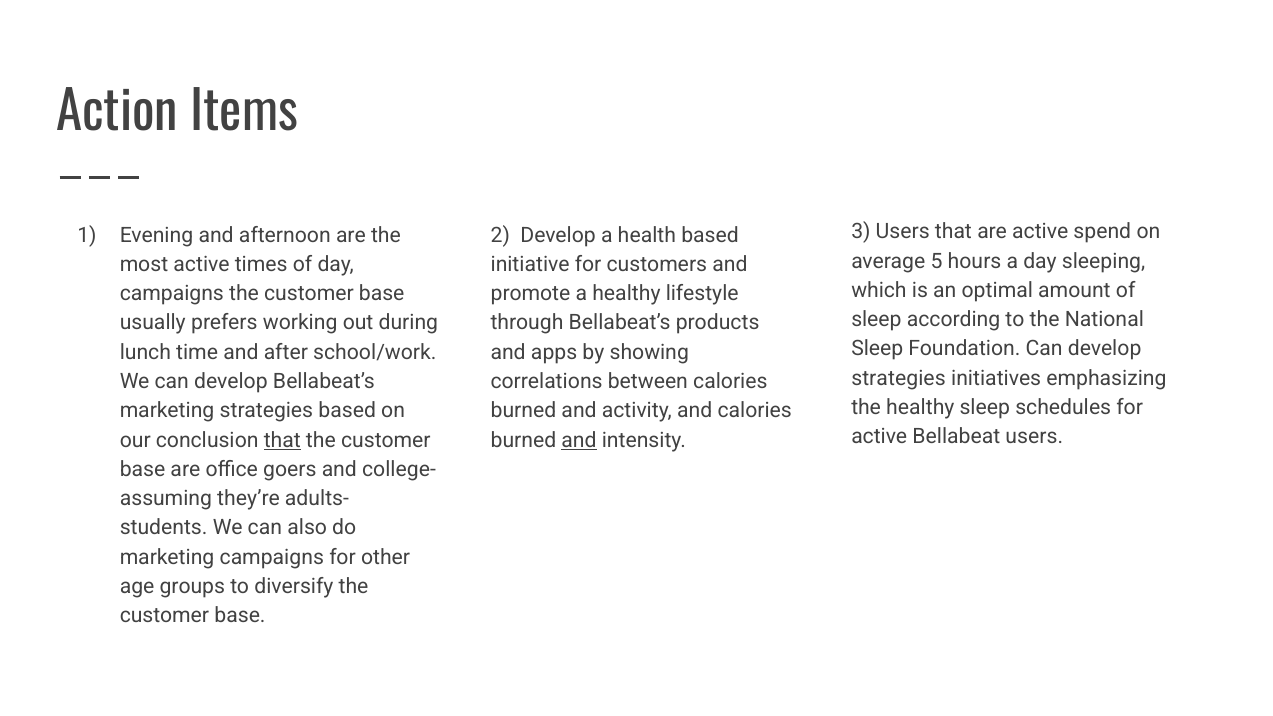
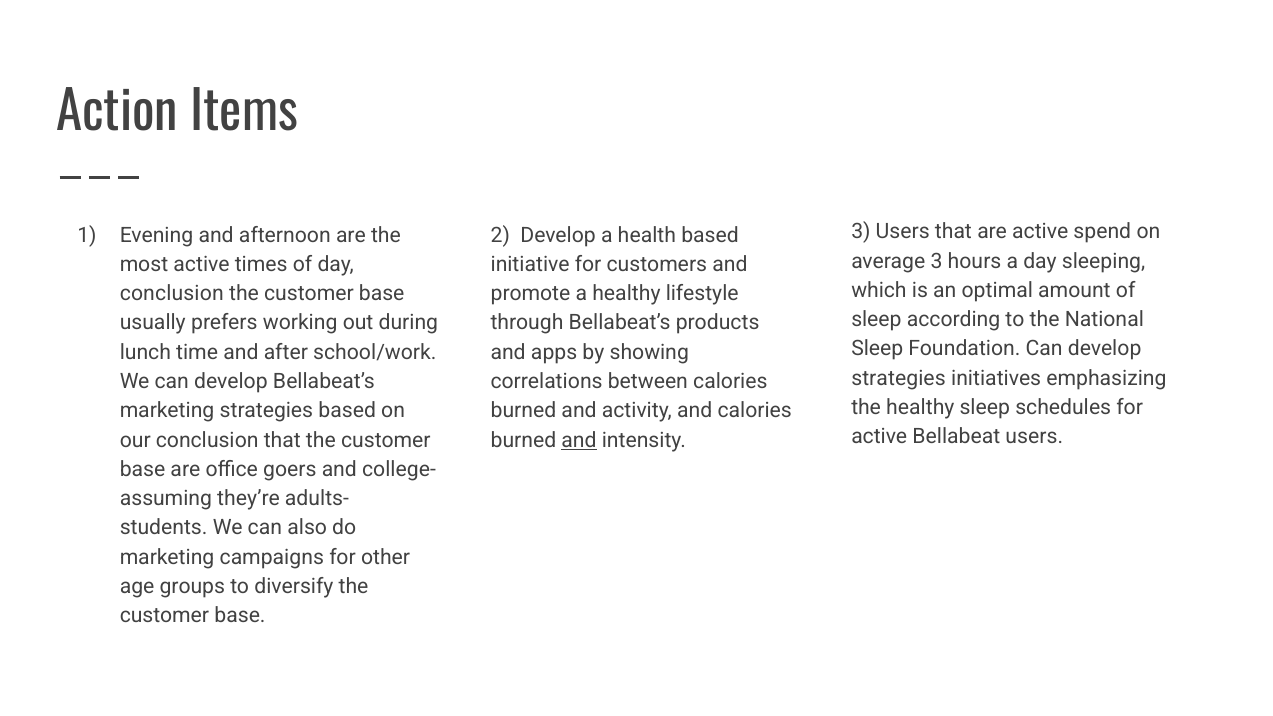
average 5: 5 -> 3 (936, 261)
campaigns: campaigns -> conclusion (172, 294)
that underline: present -> none (282, 440)
